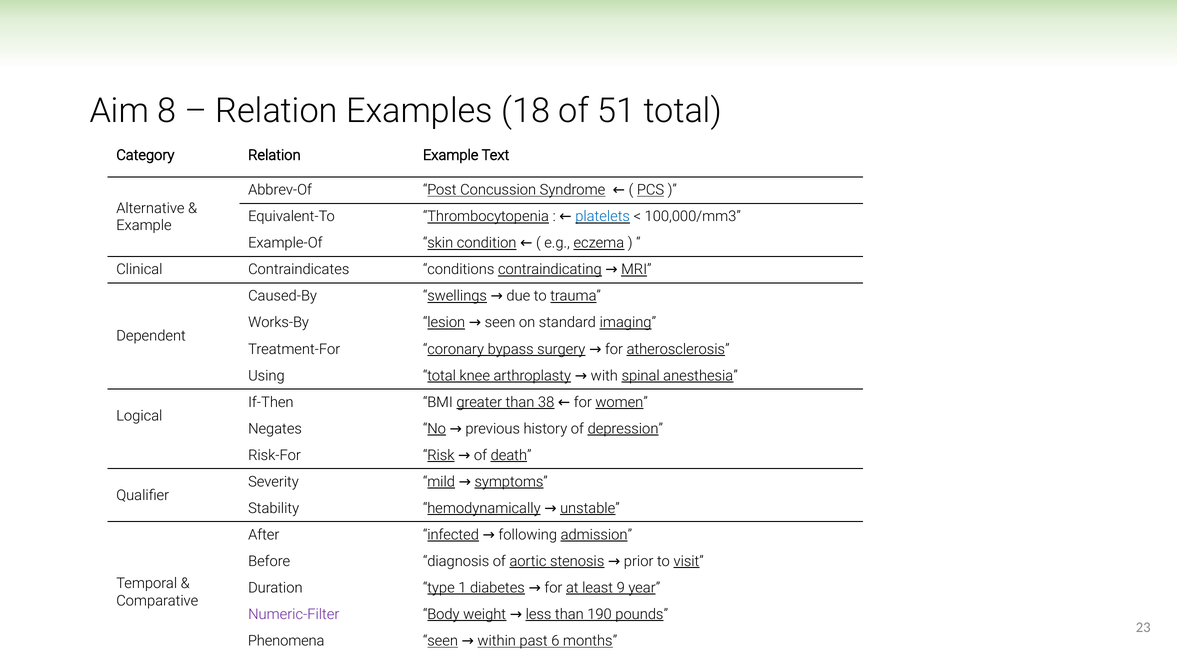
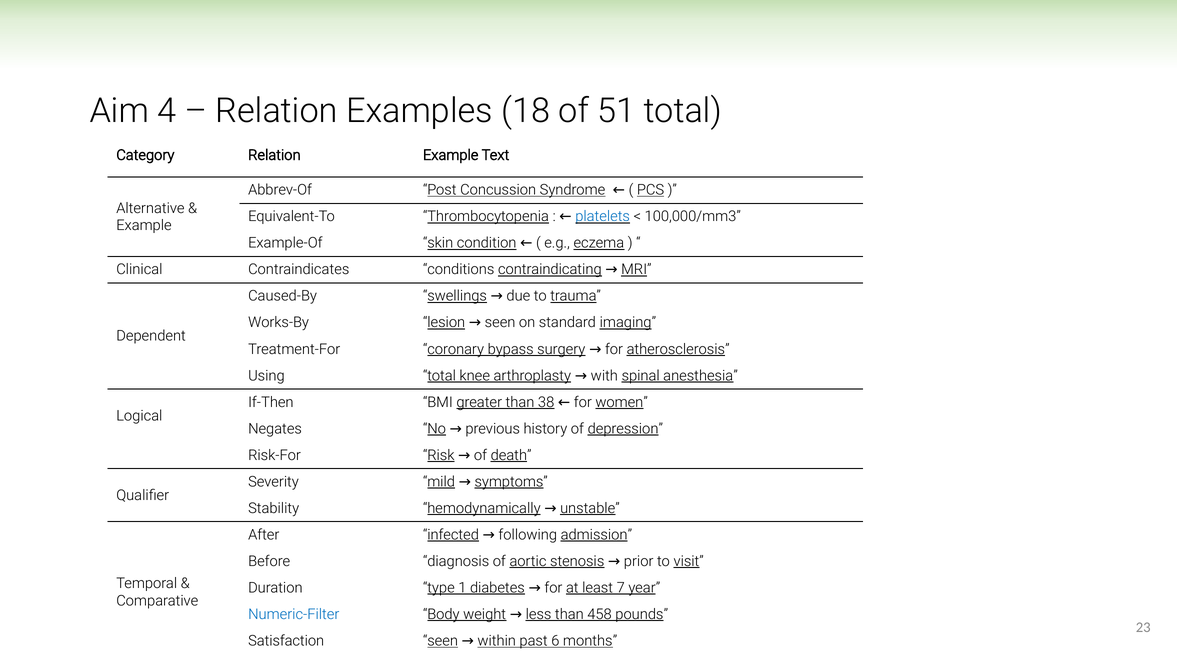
8: 8 -> 4 (167, 111)
9: 9 -> 7 (621, 588)
Numeric-Filter colour: purple -> blue (294, 614)
190: 190 -> 458 (599, 614)
Phenomena: Phenomena -> Satisfaction (286, 641)
